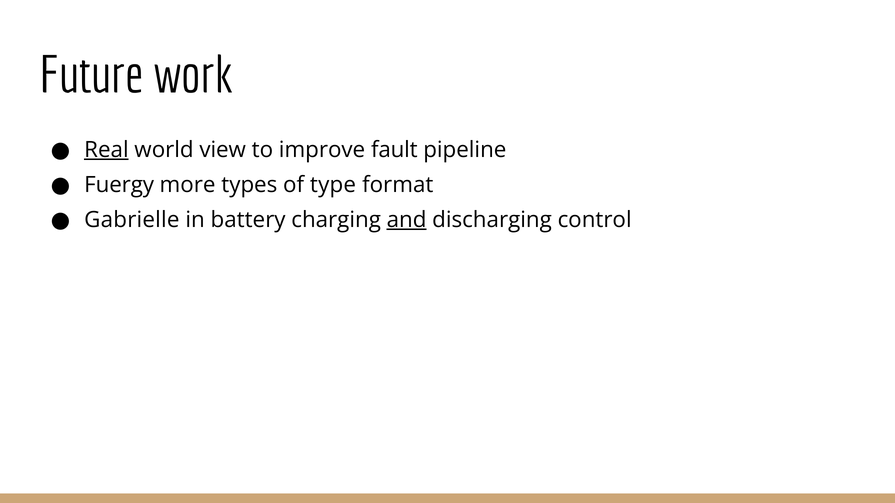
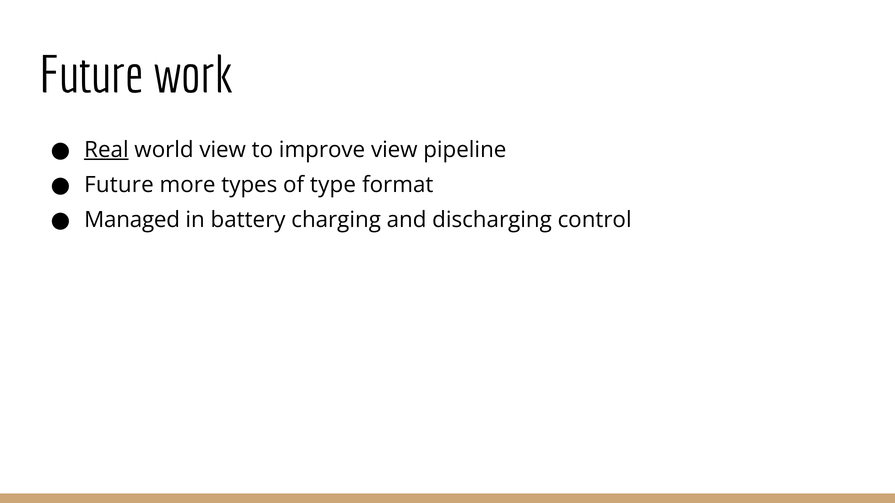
improve fault: fault -> view (394, 150)
Fuergy: Fuergy -> Future (119, 185)
Gabrielle: Gabrielle -> Managed (132, 220)
and underline: present -> none (407, 220)
